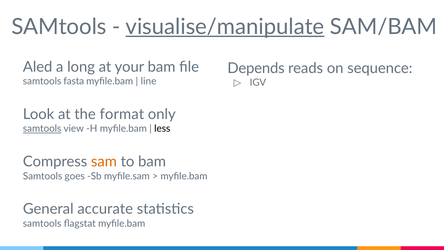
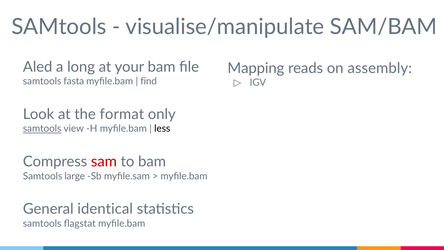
visualise/manipulate underline: present -> none (225, 27)
Depends: Depends -> Mapping (256, 68)
sequence: sequence -> assembly (380, 68)
line: line -> find (149, 81)
sam colour: orange -> red (104, 162)
goes: goes -> large (75, 176)
accurate: accurate -> identical (105, 209)
